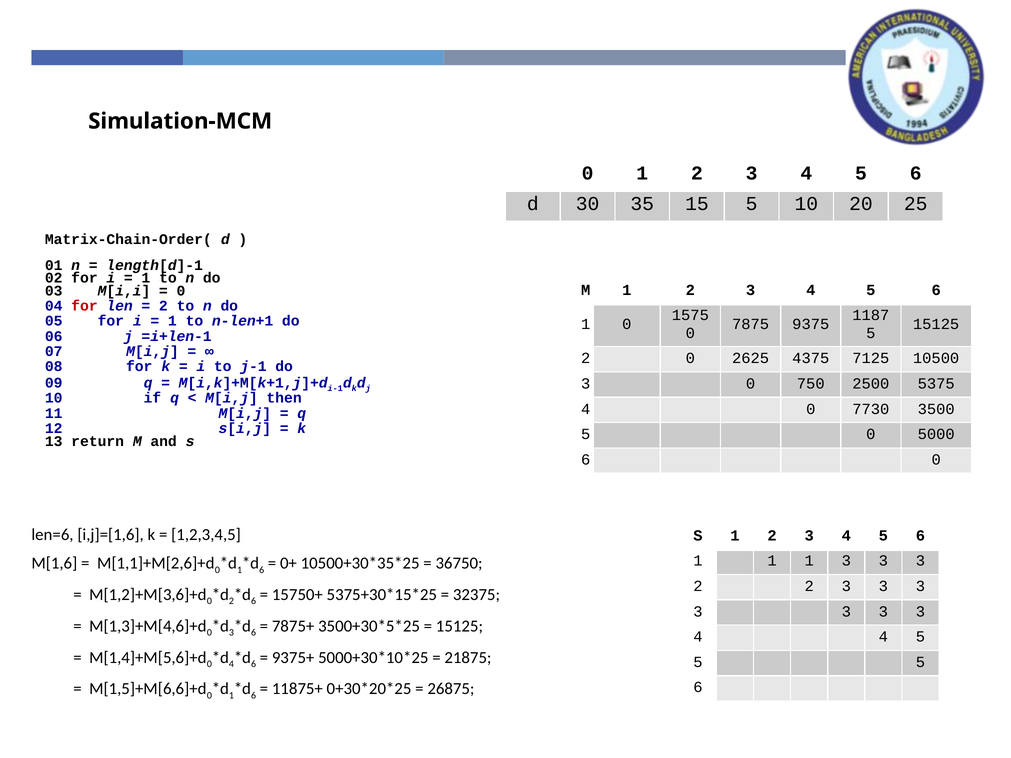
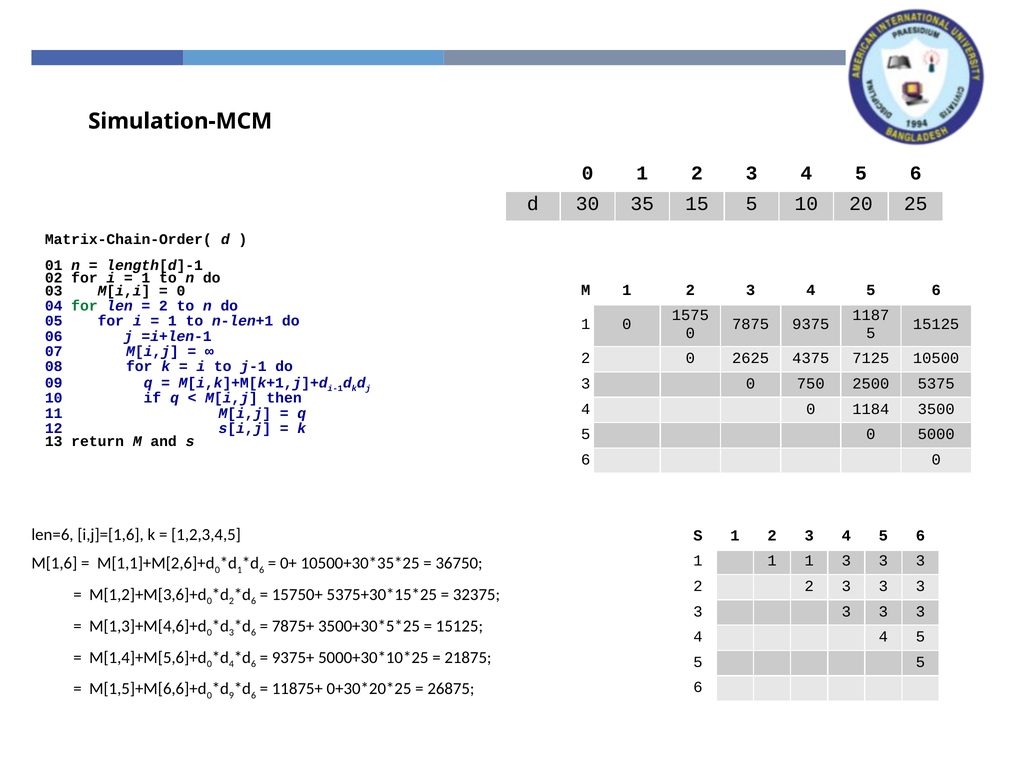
for colour: red -> green (84, 306)
7730: 7730 -> 1184 (871, 409)
1: 1 -> 9 (231, 696)
